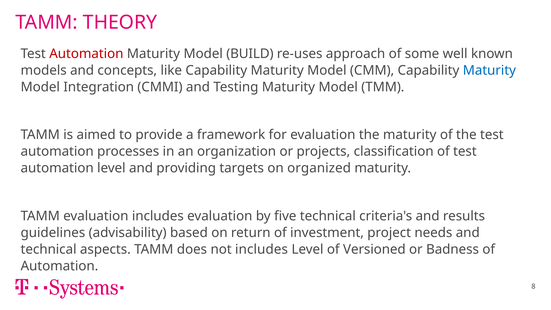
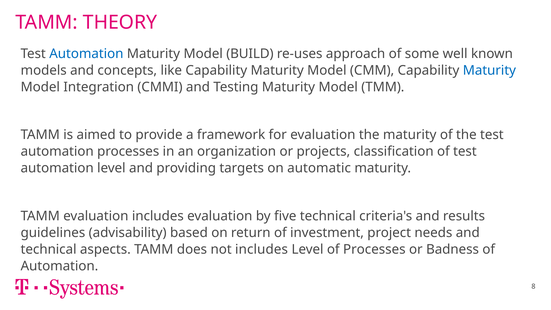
Automation colour: red -> blue (86, 54)
organized: organized -> automatic (319, 168)
of Versioned: Versioned -> Processes (374, 249)
